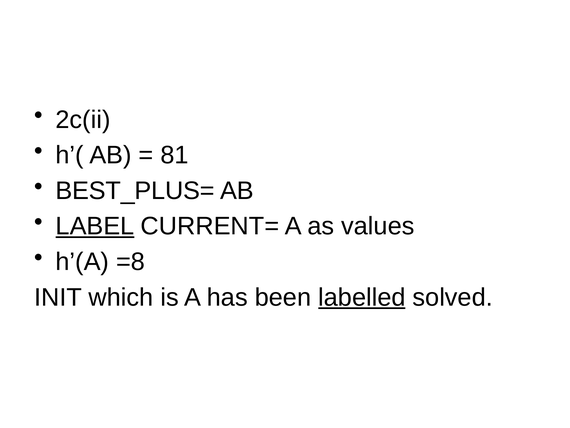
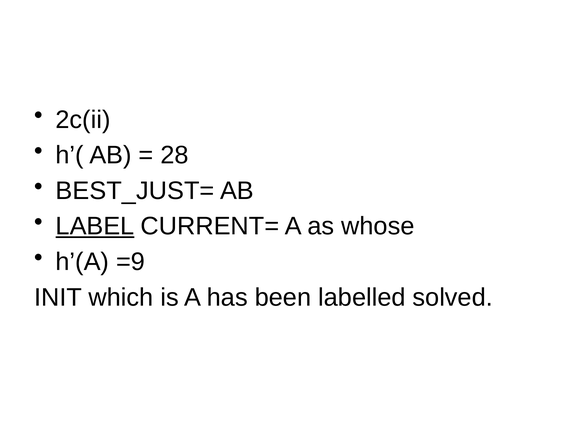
81: 81 -> 28 (175, 155)
BEST_PLUS=: BEST_PLUS= -> BEST_JUST= (135, 191)
values: values -> whose (378, 226)
=8: =8 -> =9 (130, 261)
labelled underline: present -> none (362, 297)
